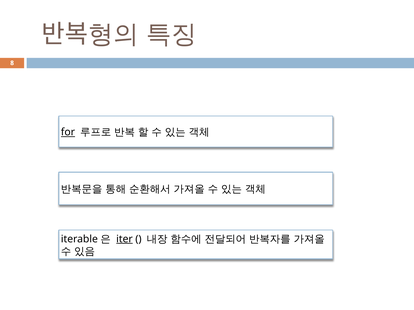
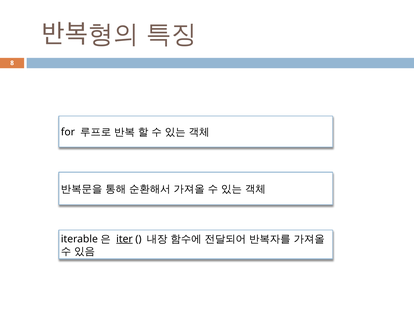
for underline: present -> none (68, 132)
